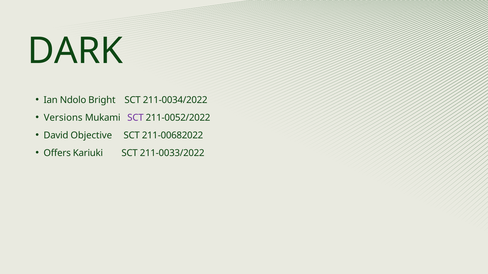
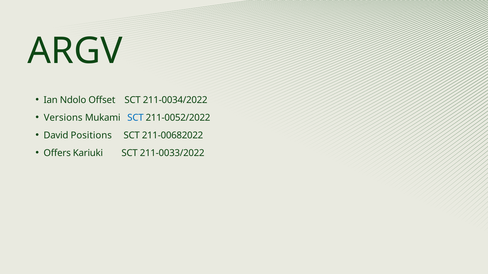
DARK: DARK -> ARGV (75, 51)
Bright: Bright -> Offset (102, 100)
SCT colour: purple -> blue (135, 118)
Objective: Objective -> Positions (91, 136)
